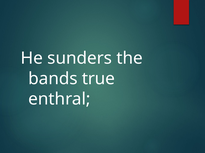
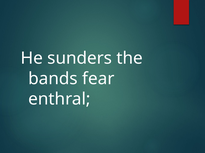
true: true -> fear (98, 79)
